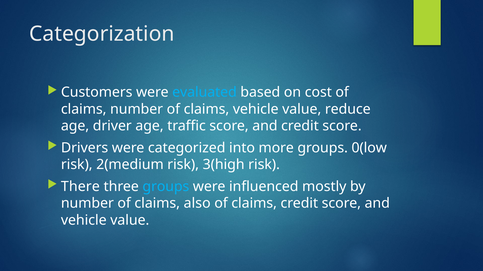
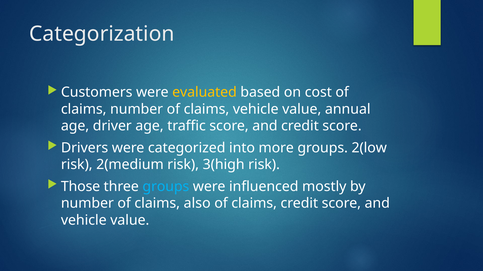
evaluated colour: light blue -> yellow (204, 93)
reduce: reduce -> annual (348, 109)
0(low: 0(low -> 2(low (369, 148)
There: There -> Those (81, 187)
